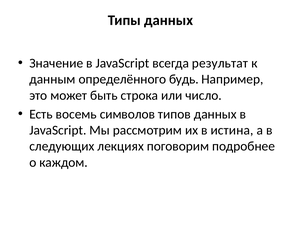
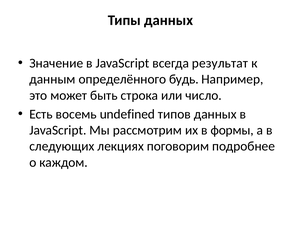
символов: символов -> undefined (127, 114)
истина: истина -> формы (232, 130)
